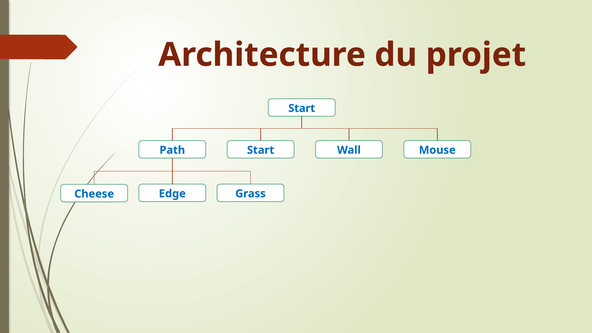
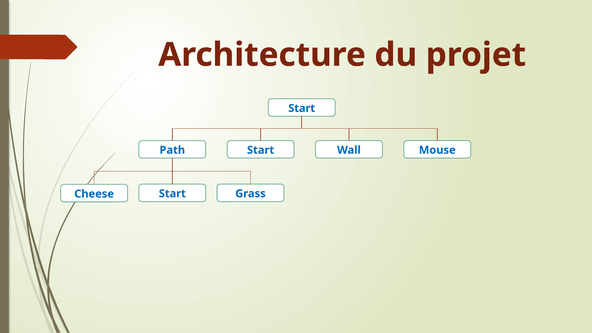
Edge: Edge -> Start (172, 194)
